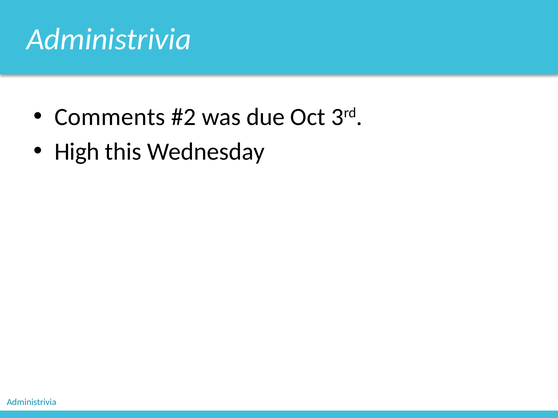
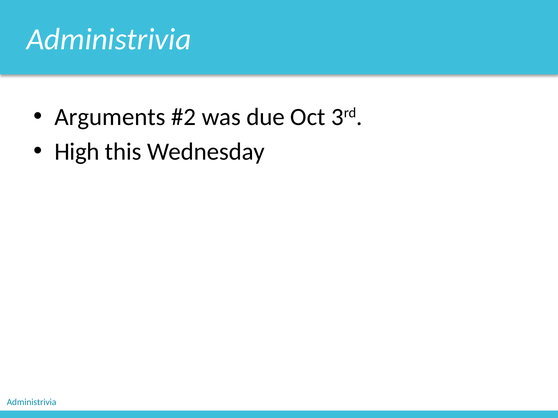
Comments: Comments -> Arguments (110, 117)
